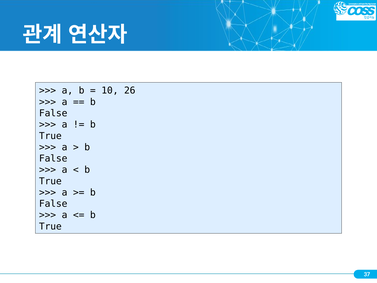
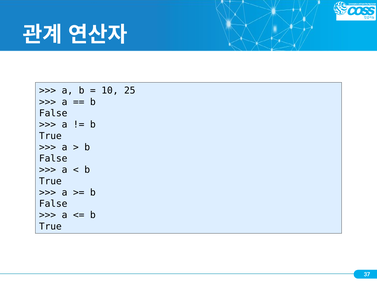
26: 26 -> 25 (130, 91)
